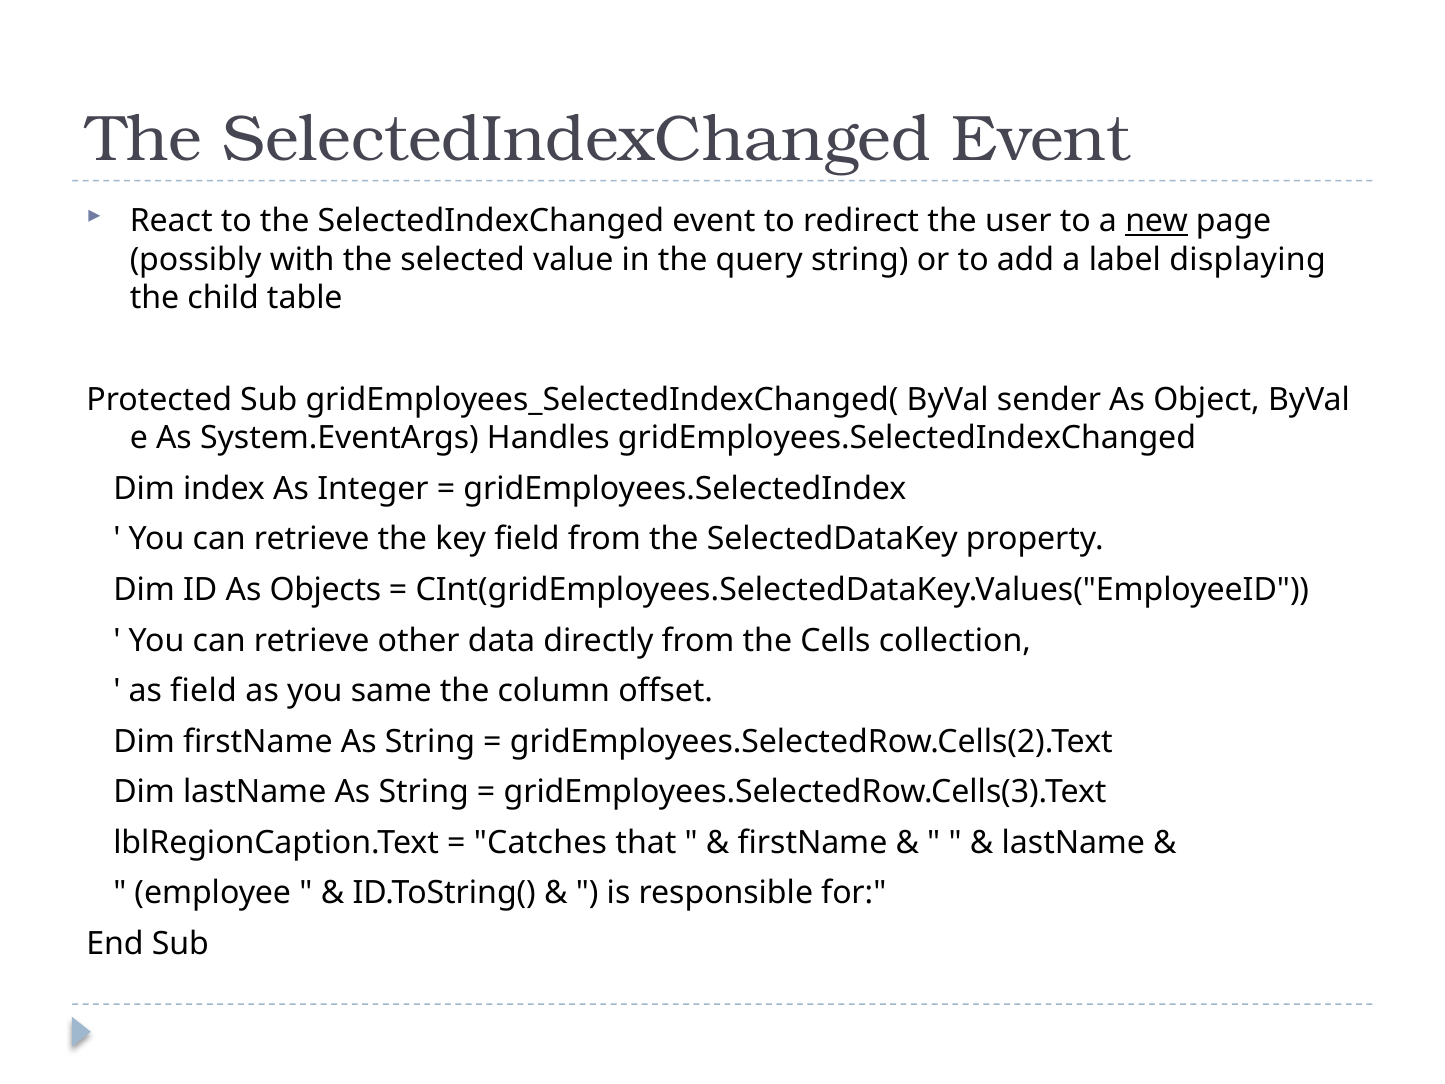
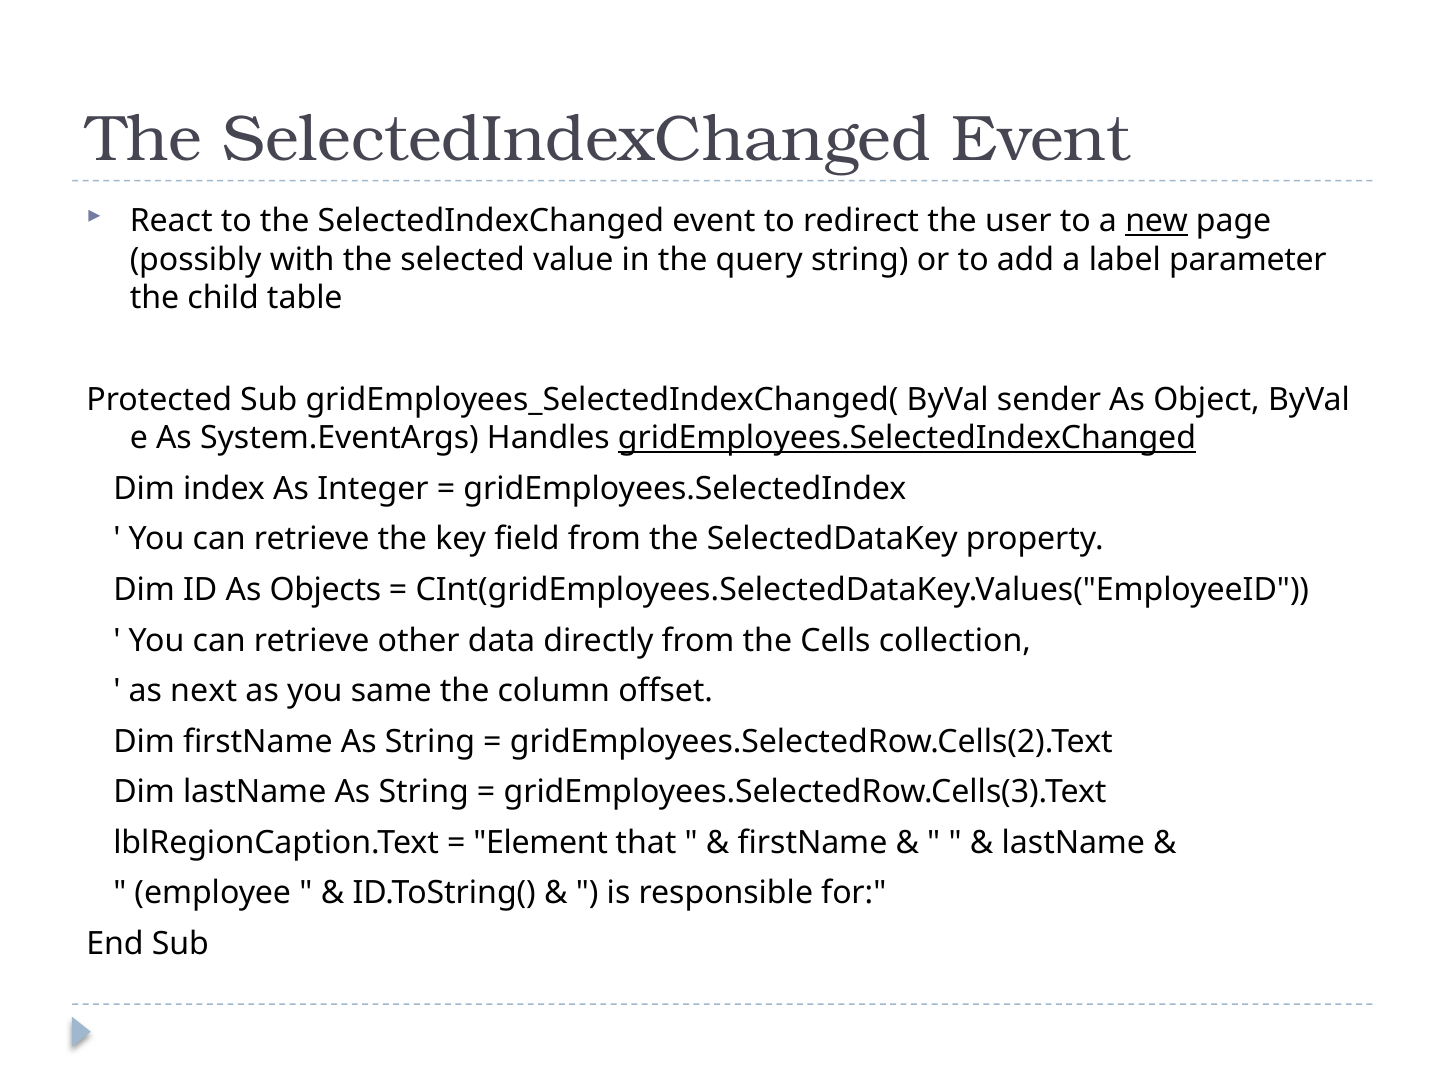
displaying: displaying -> parameter (1248, 260)
gridEmployees.SelectedIndexChanged underline: none -> present (907, 438)
as field: field -> next (204, 691)
Catches: Catches -> Element (541, 843)
